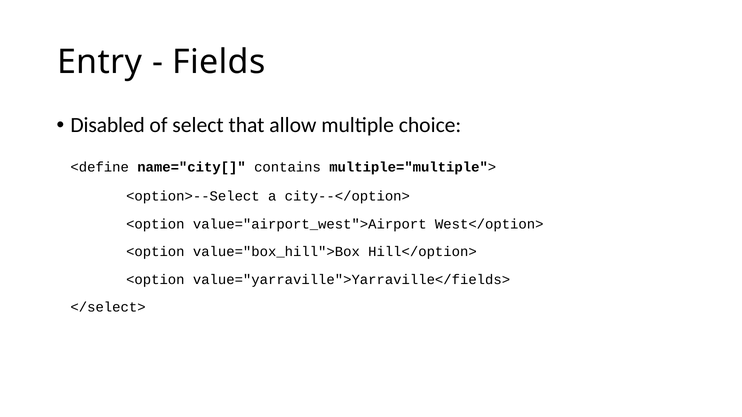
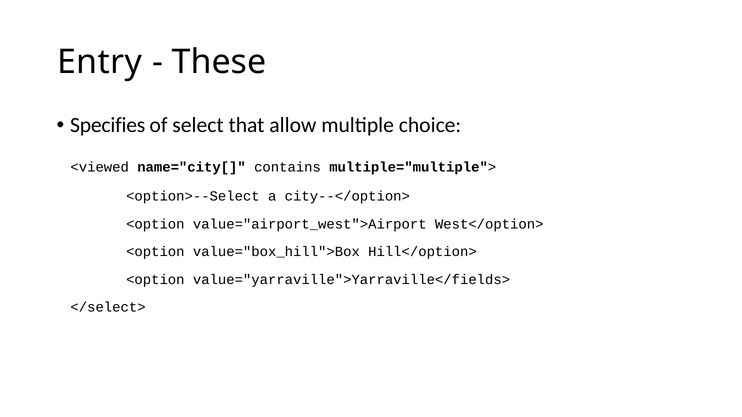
Fields: Fields -> These (219, 62)
Disabled: Disabled -> Specifies (108, 125)
<define: <define -> <viewed (100, 167)
